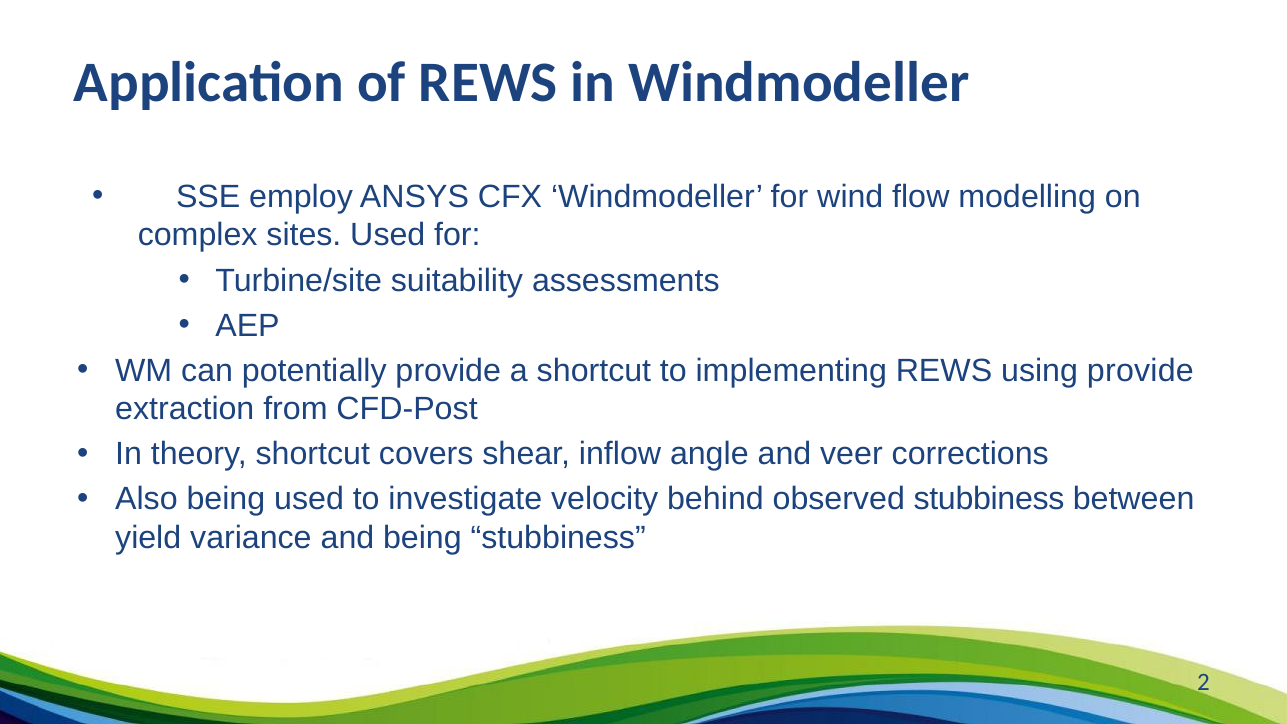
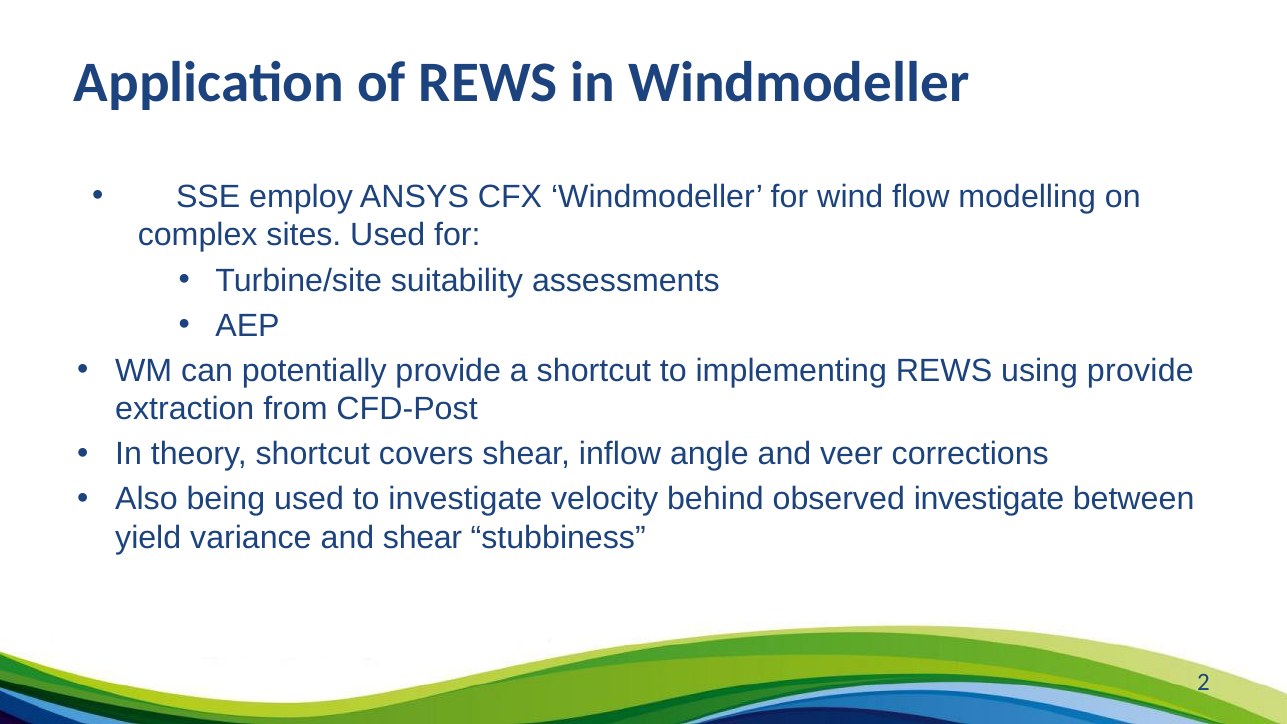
observed stubbiness: stubbiness -> investigate (989, 499)
and being: being -> shear (423, 538)
